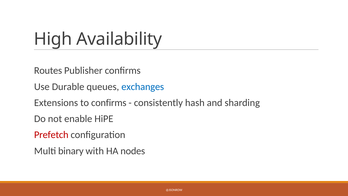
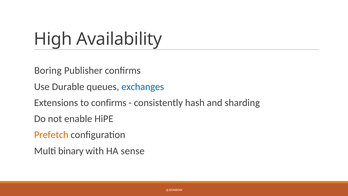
Routes: Routes -> Boring (48, 71)
Prefetch colour: red -> orange (51, 135)
nodes: nodes -> sense (133, 151)
